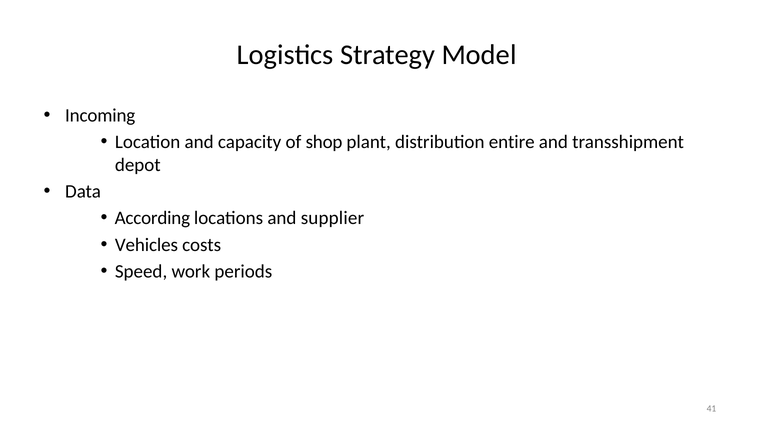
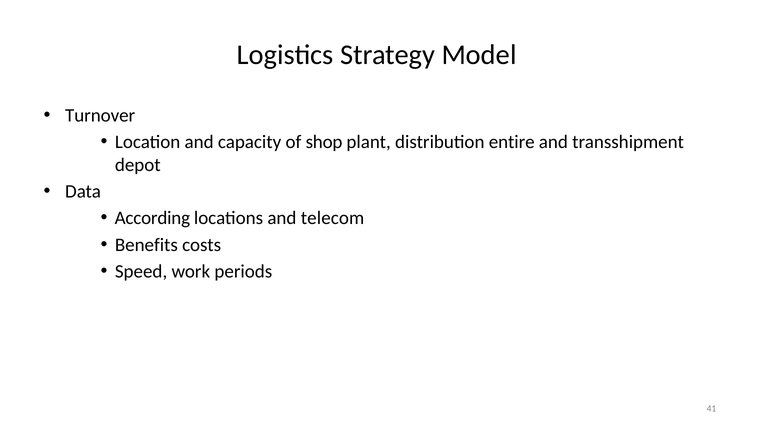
Incoming: Incoming -> Turnover (100, 115)
supplier: supplier -> telecom (333, 218)
Vehicles: Vehicles -> Benefits (146, 245)
